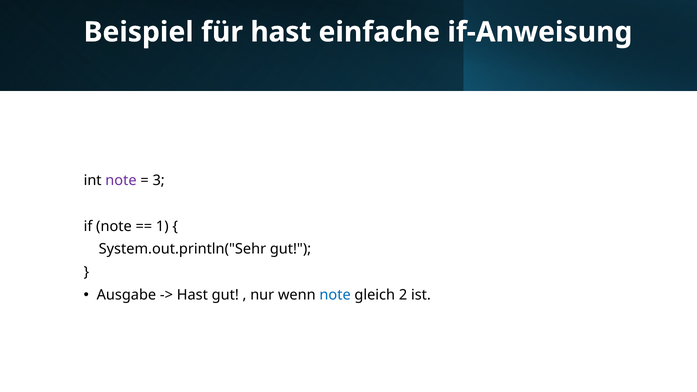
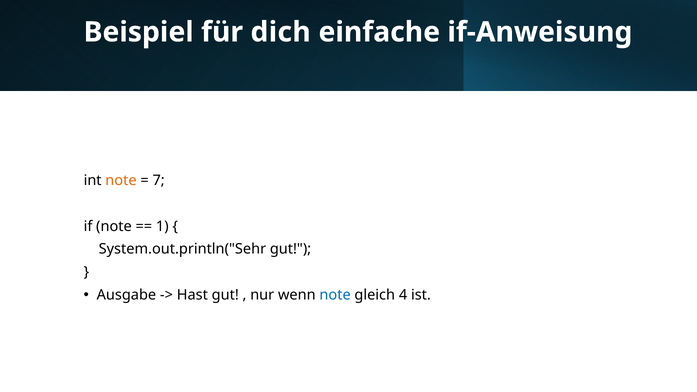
für hast: hast -> dich (281, 32)
note colour: purple -> orange (121, 180)
3: 3 -> 7 (159, 180)
2: 2 -> 4 (403, 295)
